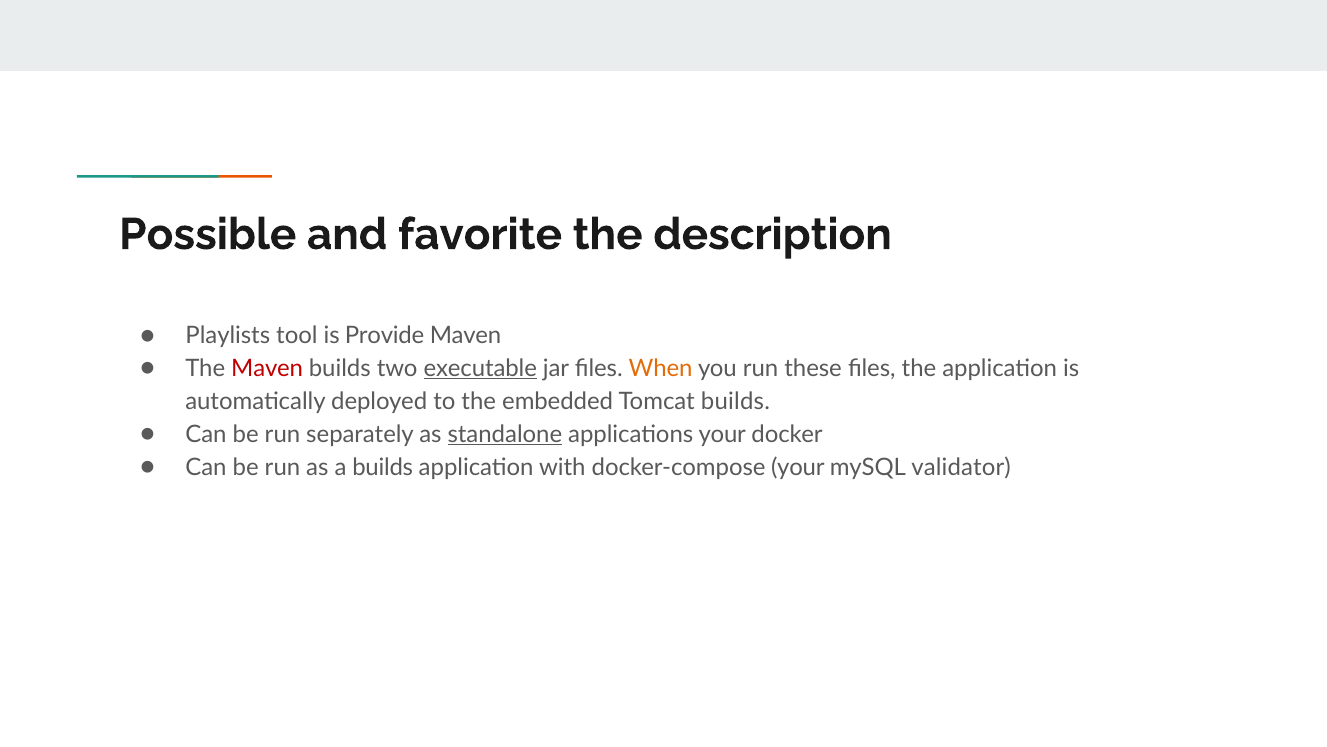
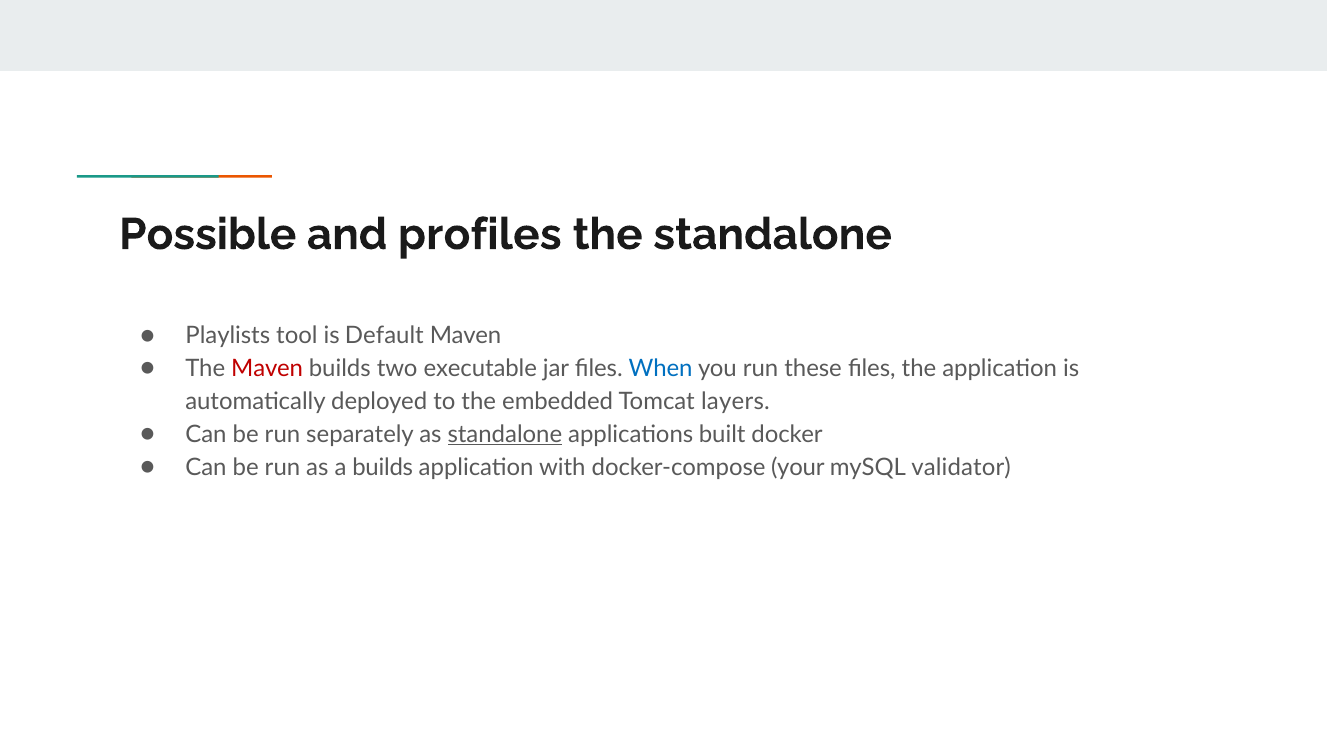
favorite: favorite -> profiles (480, 234)
the description: description -> standalone (773, 234)
Provide: Provide -> Default (384, 335)
executable underline: present -> none (480, 368)
When colour: orange -> blue (661, 368)
Tomcat builds: builds -> layers (735, 401)
applications your: your -> built (722, 434)
